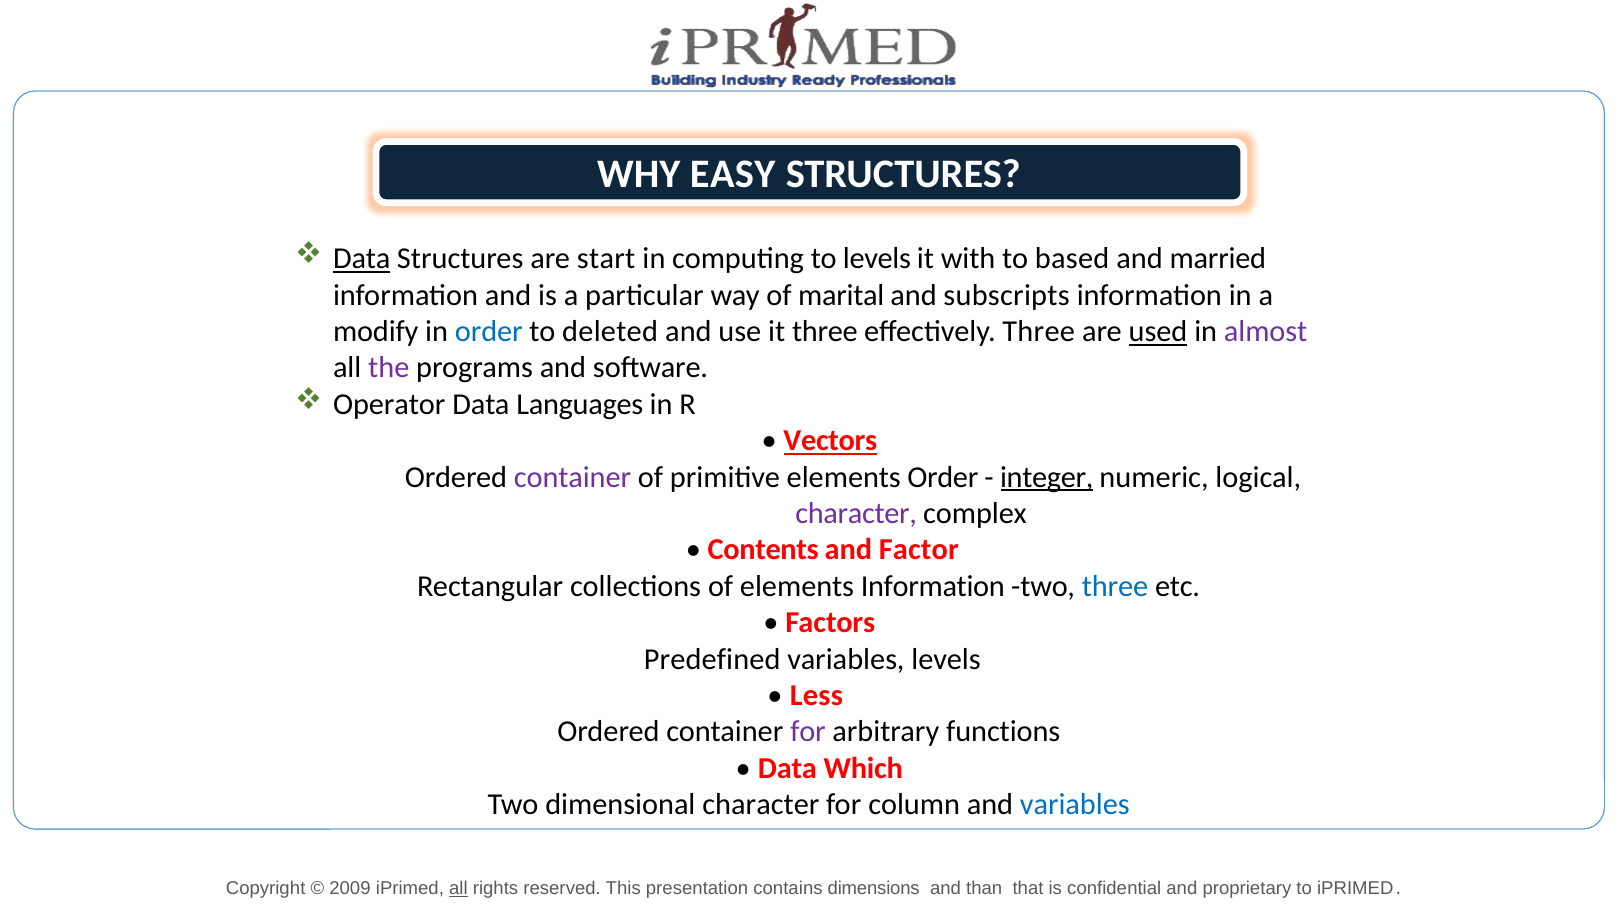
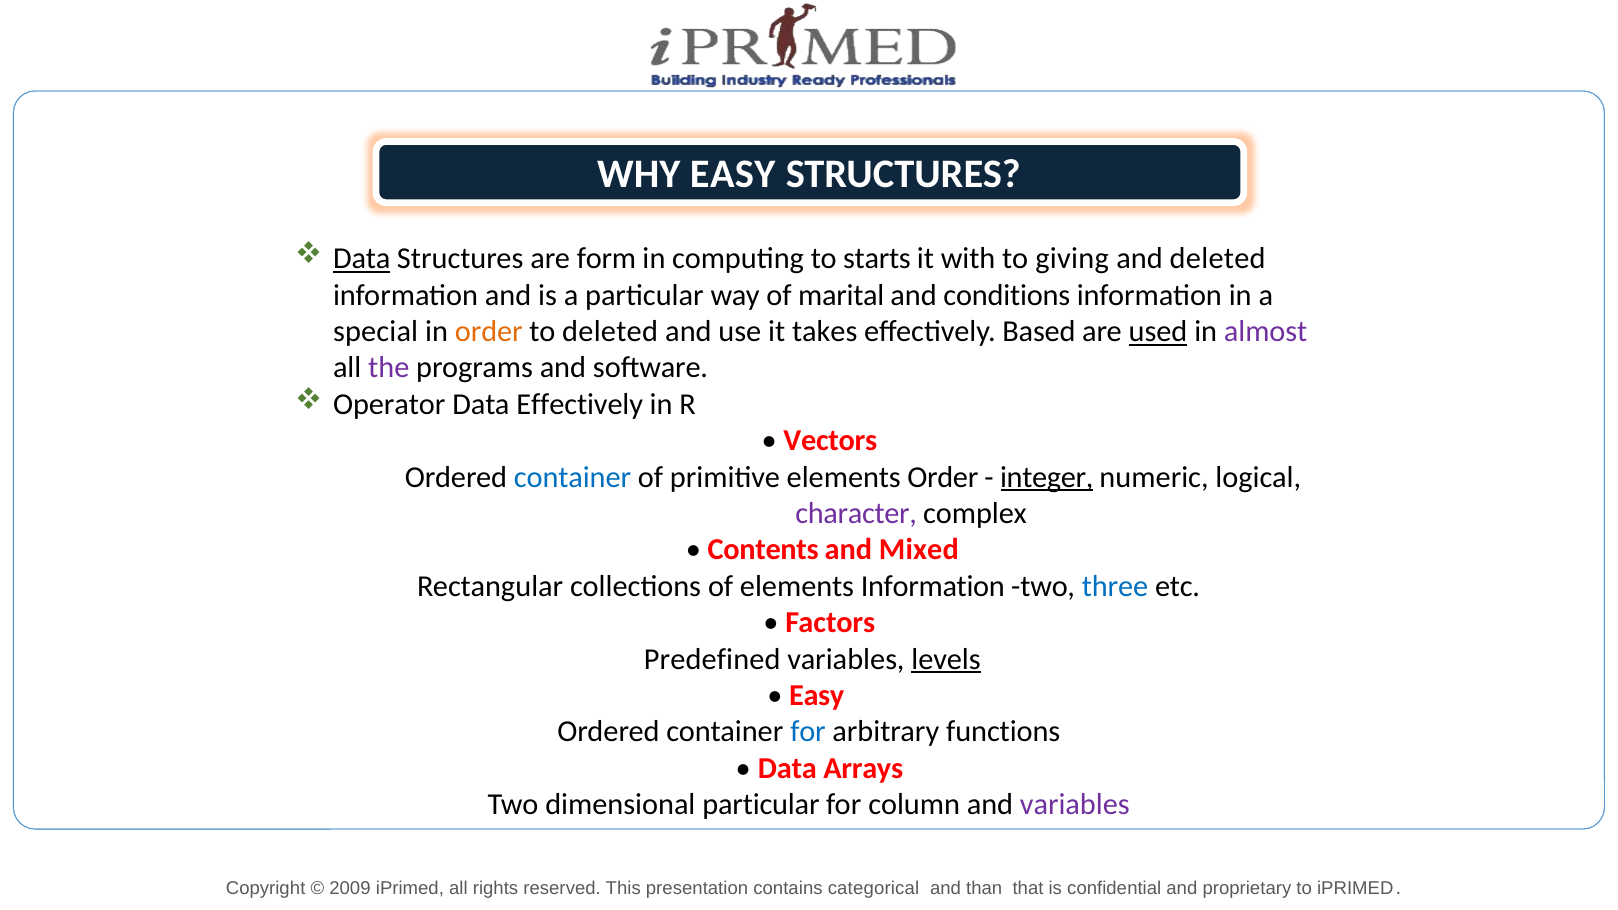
start: start -> form (606, 259)
to levels: levels -> starts (877, 259)
based: based -> giving (1072, 259)
and married: married -> deleted (1218, 259)
subscripts: subscripts -> conditions (1007, 295)
modify: modify -> special (376, 332)
order colour: blue -> orange (489, 332)
it three: three -> takes (825, 332)
effectively Three: Three -> Based (1039, 332)
Data Languages: Languages -> Effectively (580, 404)
Vectors underline: present -> none (830, 441)
container colour: purple -> blue (573, 477)
Factor: Factor -> Mixed (919, 550)
levels underline: none -> present (946, 659)
Less: Less -> Easy (817, 696)
for colour: purple -> blue (808, 732)
Which: Which -> Arrays (863, 768)
dimensional character: character -> particular (761, 805)
variables colour: blue -> purple (1075, 805)
all underline: present -> none (458, 889)
dimensions: dimensions -> categorical (874, 889)
